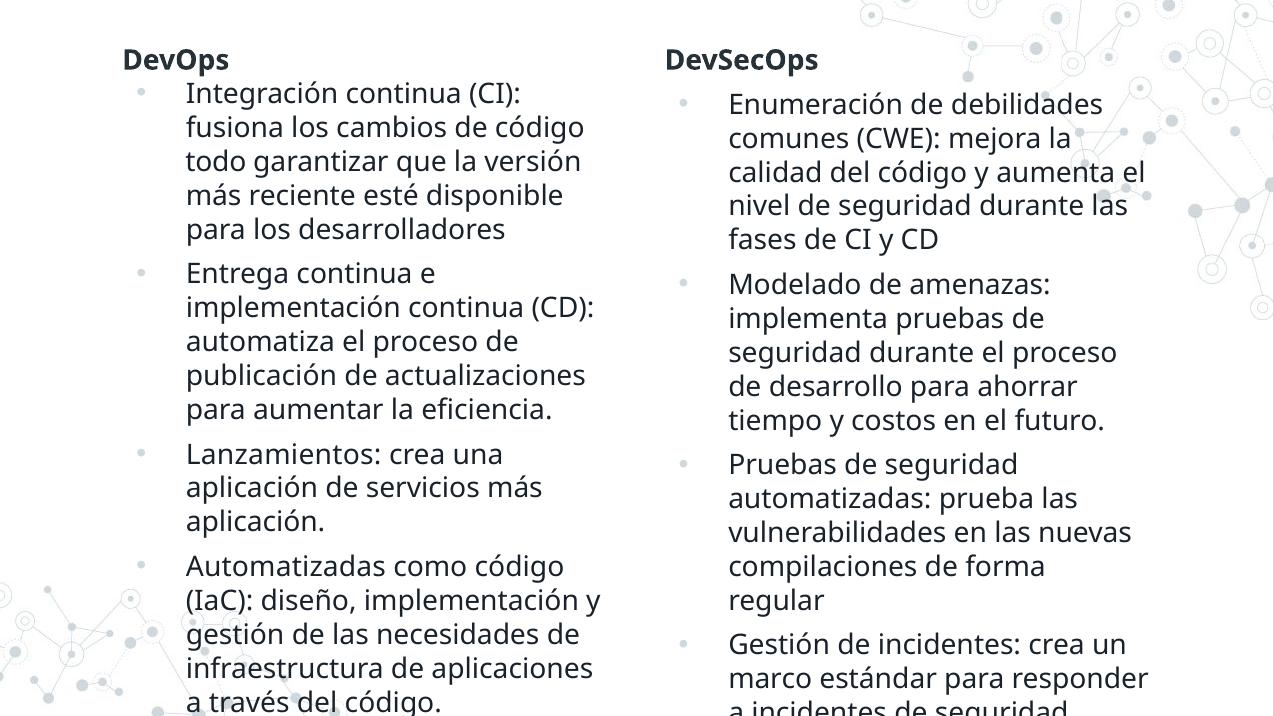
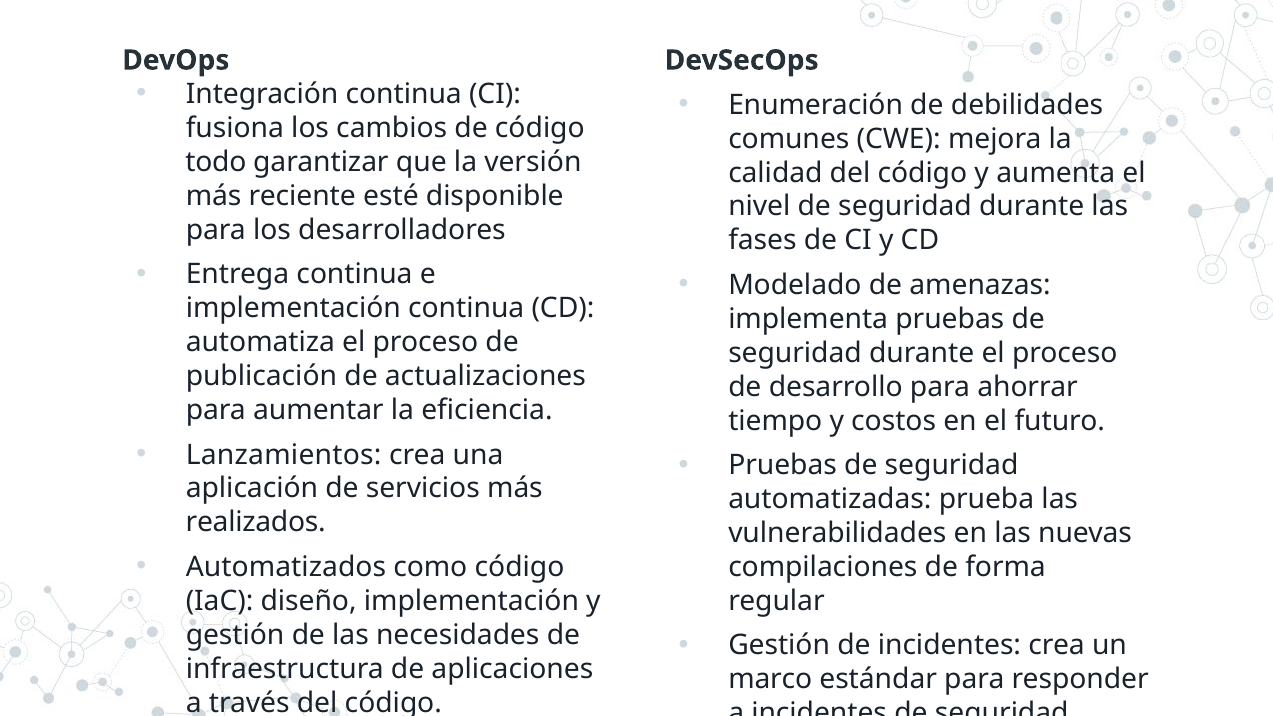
aplicación: aplicación -> realizados (256, 523)
Automatizadas: Automatizadas -> Automatizados (286, 567)
